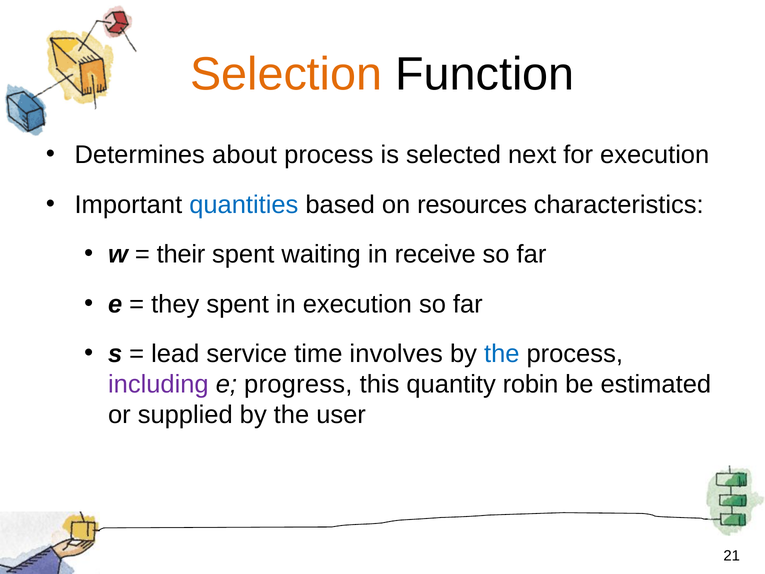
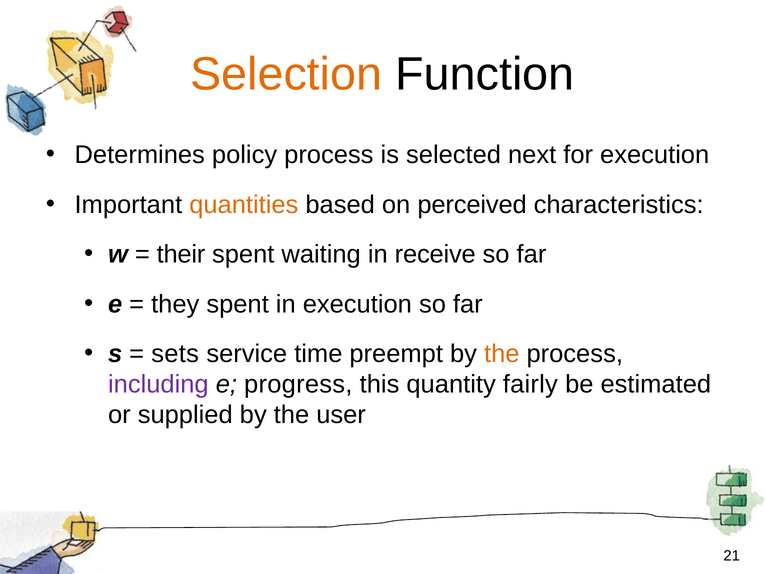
about: about -> policy (245, 155)
quantities colour: blue -> orange (244, 205)
resources: resources -> perceived (472, 205)
lead: lead -> sets (175, 354)
involves: involves -> preempt (396, 354)
the colour: blue -> orange (502, 354)
robin: robin -> fairly (530, 384)
